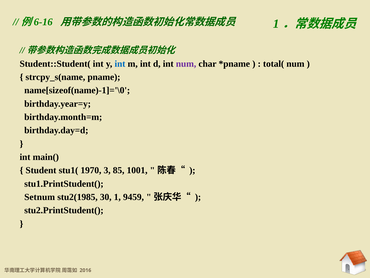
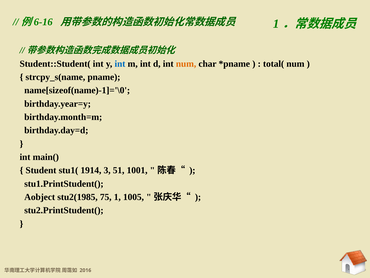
num colour: purple -> orange (186, 64)
1970: 1970 -> 1914 (91, 170)
85: 85 -> 51 (119, 170)
Setnum: Setnum -> Aobject (40, 197)
30: 30 -> 75 (106, 197)
9459: 9459 -> 1005 (133, 197)
